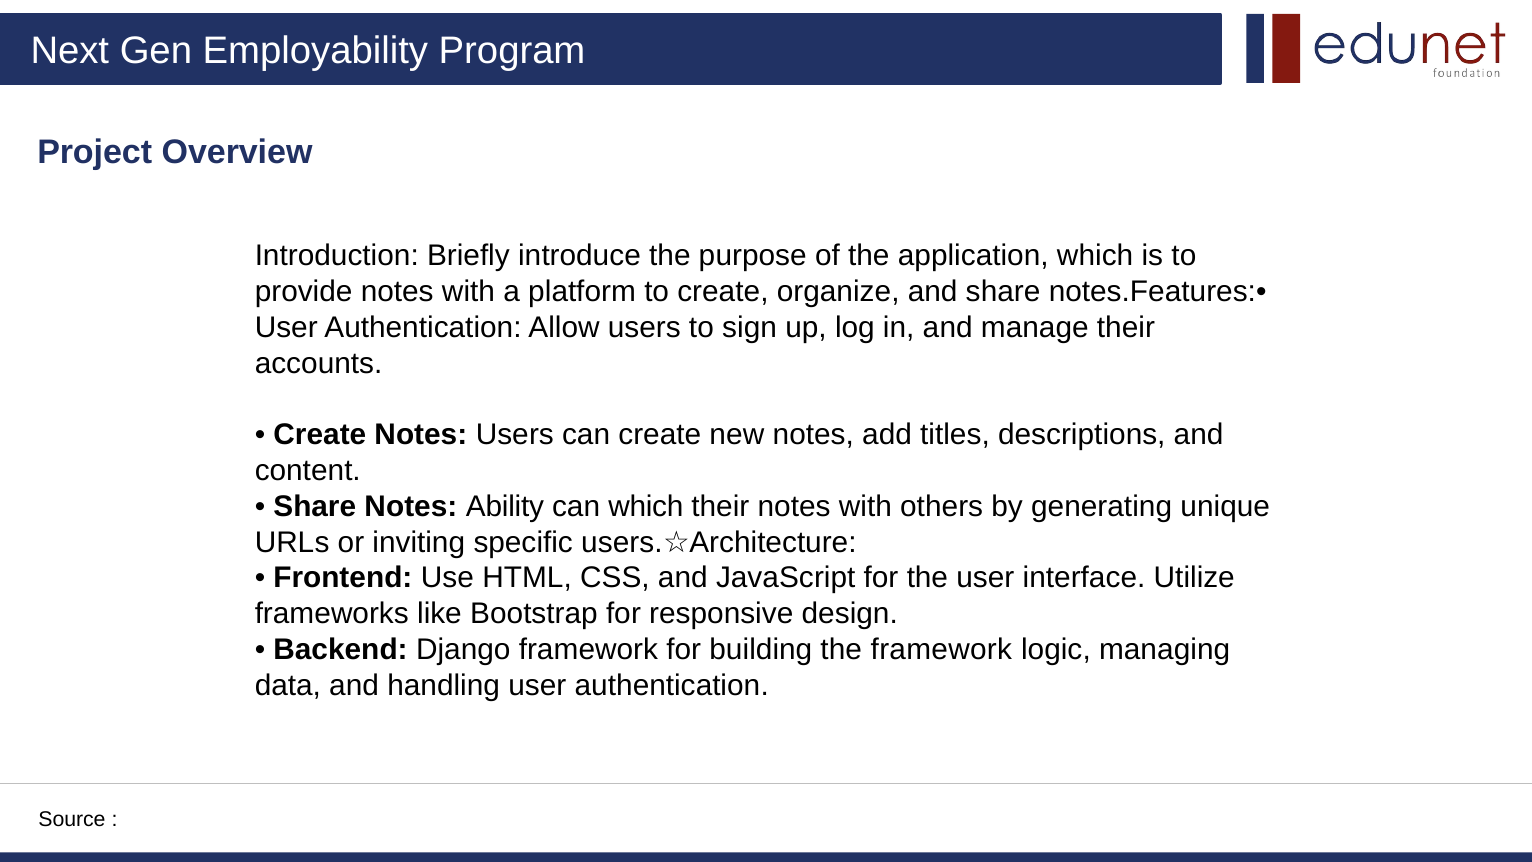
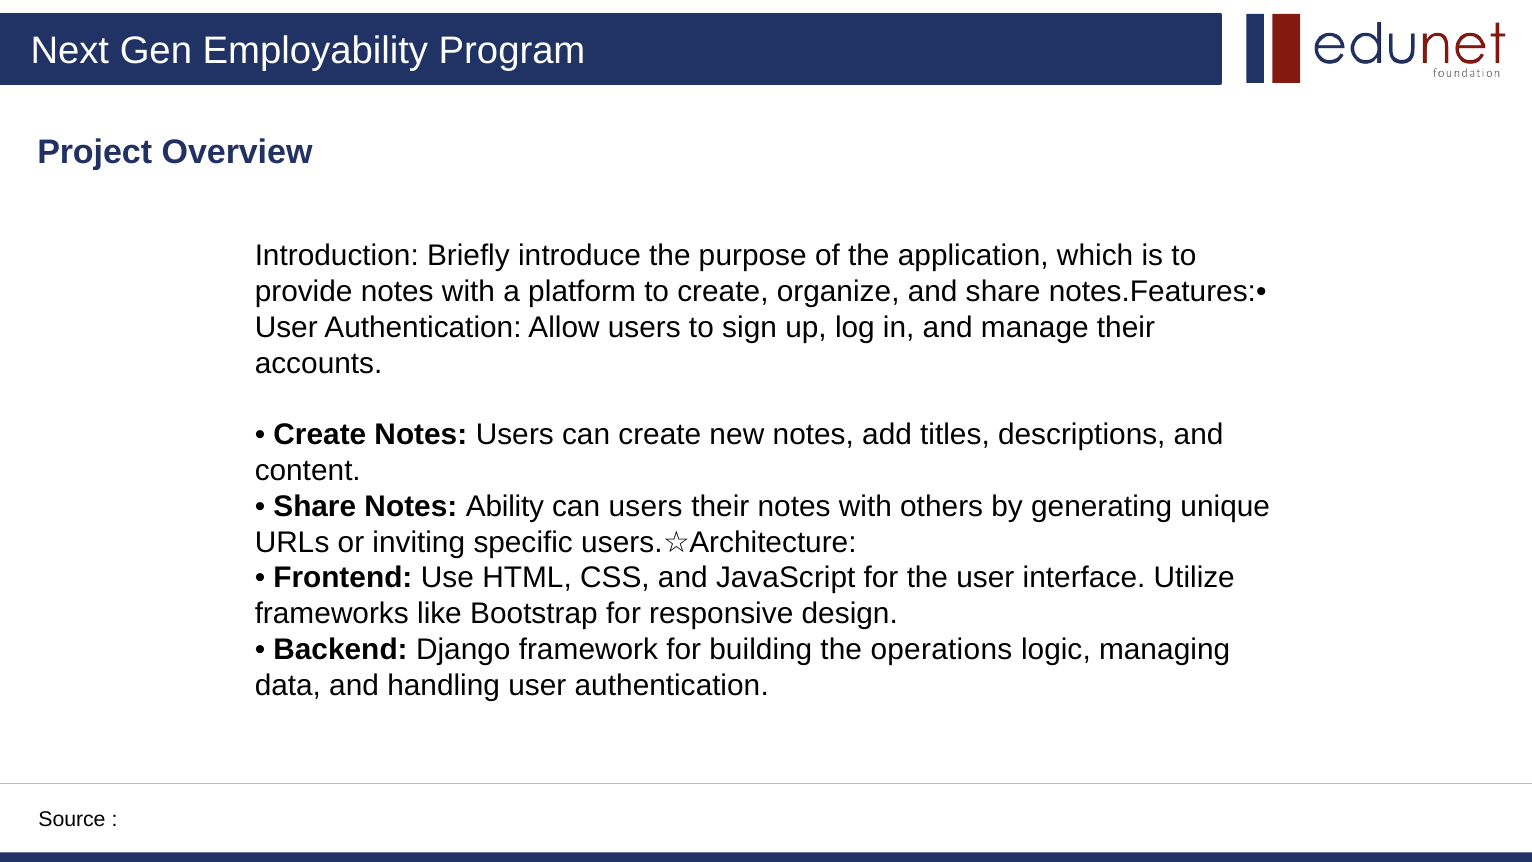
can which: which -> users (646, 506)
the framework: framework -> operations (941, 649)
